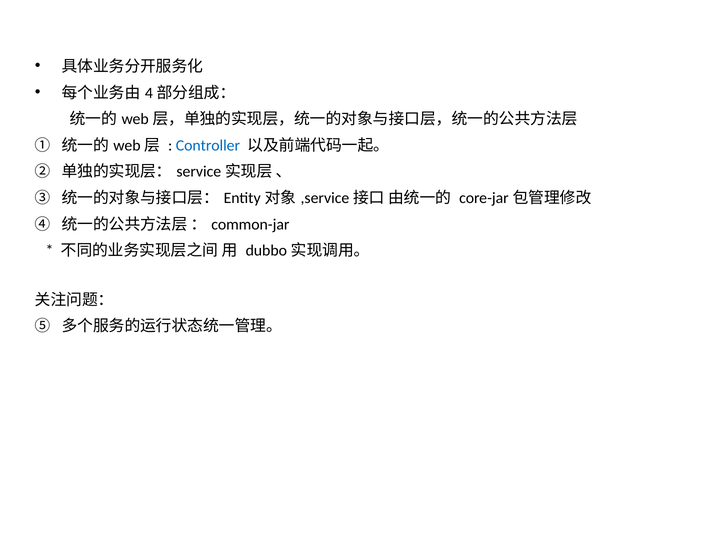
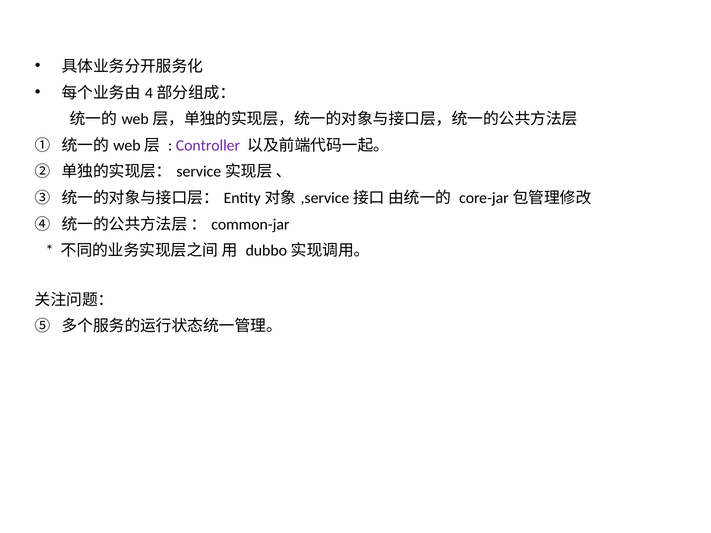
Controller colour: blue -> purple (208, 146)
